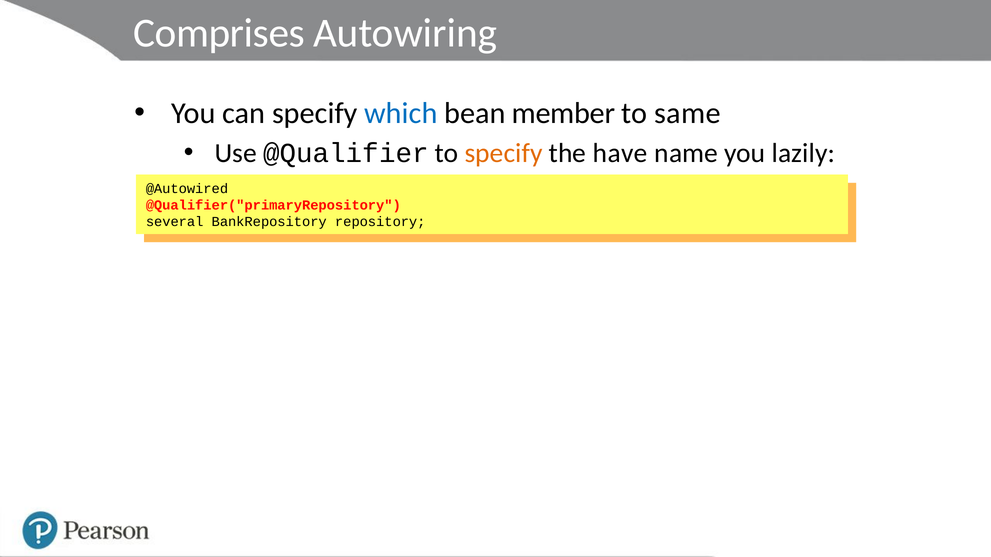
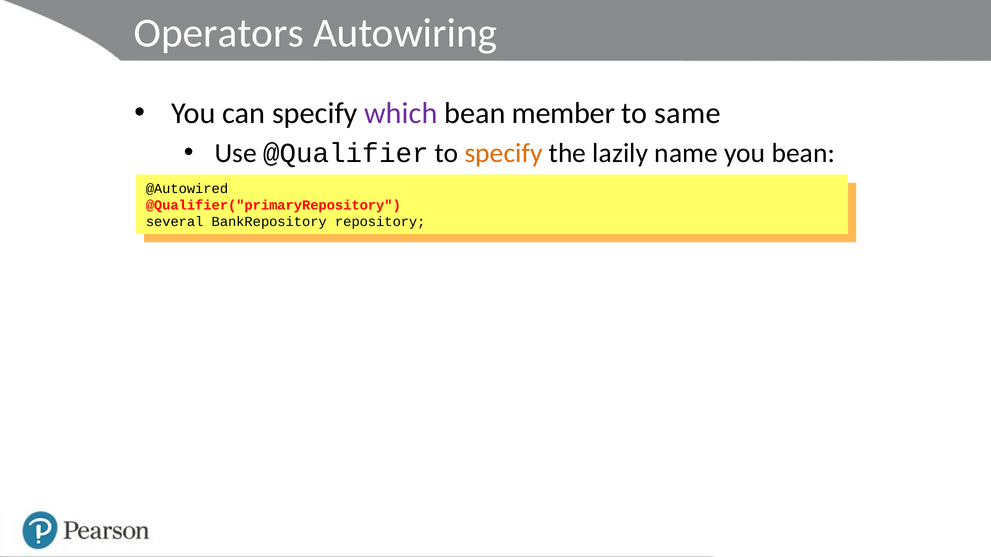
Comprises: Comprises -> Operators (219, 33)
which colour: blue -> purple (401, 114)
have: have -> lazily (620, 154)
you lazily: lazily -> bean (803, 154)
